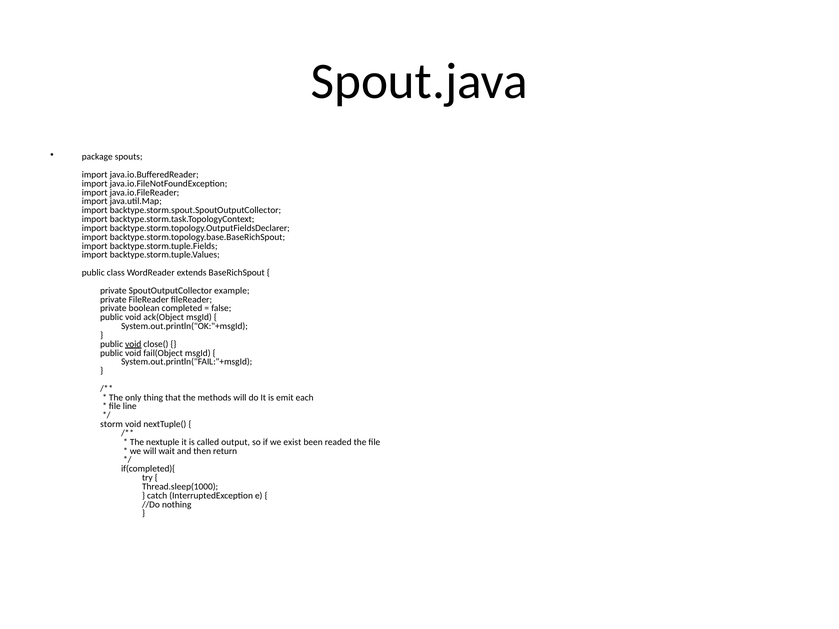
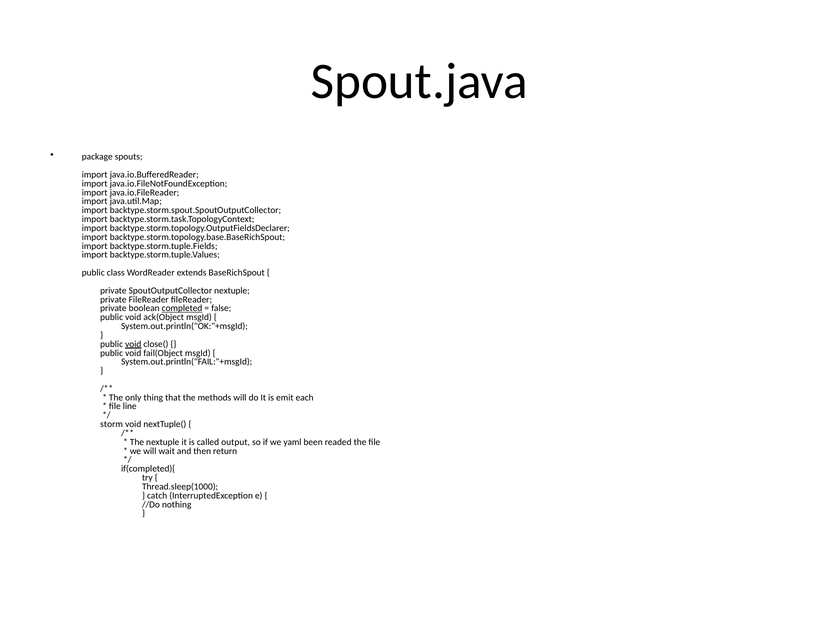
SpoutOutputCollector example: example -> nextuple (232, 291)
completed underline: none -> present (182, 308)
exist: exist -> yaml (292, 442)
